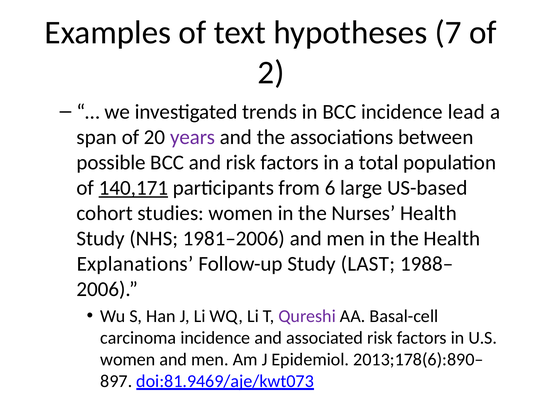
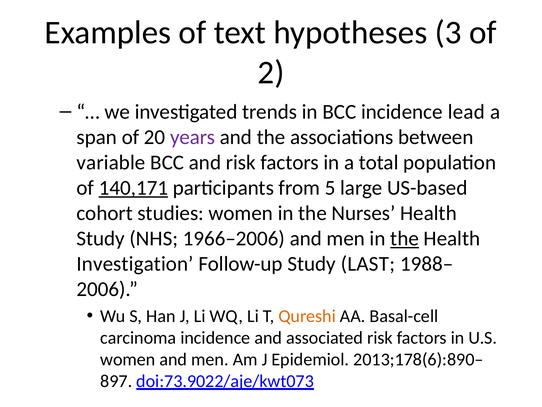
7: 7 -> 3 (448, 33)
possible: possible -> variable (111, 162)
6: 6 -> 5 (330, 188)
1981–2006: 1981–2006 -> 1966–2006 (234, 238)
the underline: none -> present (405, 238)
Explanations: Explanations -> Investigation (135, 264)
Qureshi colour: purple -> orange (307, 316)
doi:81.9469/aje/kwt073: doi:81.9469/aje/kwt073 -> doi:73.9022/aje/kwt073 (225, 381)
